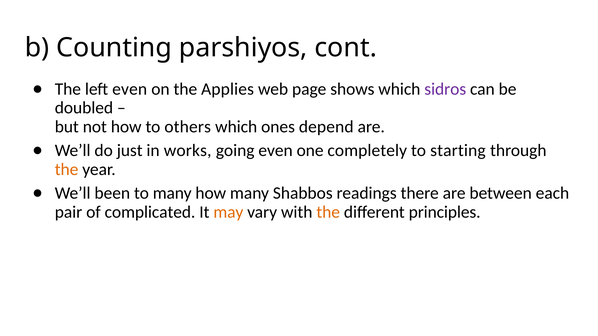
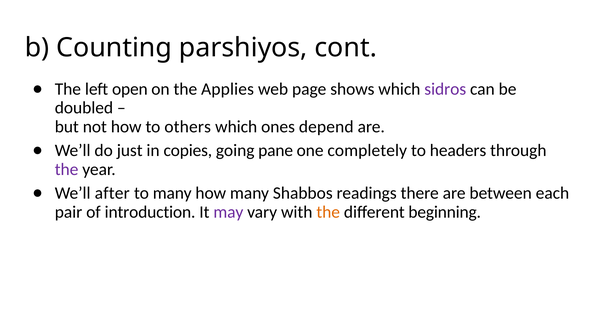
left even: even -> open (130, 89)
works: works -> copies (188, 151)
going even: even -> pane (276, 151)
starting: starting -> headers (458, 151)
the colour: orange -> purple (67, 170)
been: been -> after (112, 193)
complicated: complicated -> introduction (150, 212)
may colour: orange -> purple (228, 212)
principles: principles -> beginning (445, 212)
